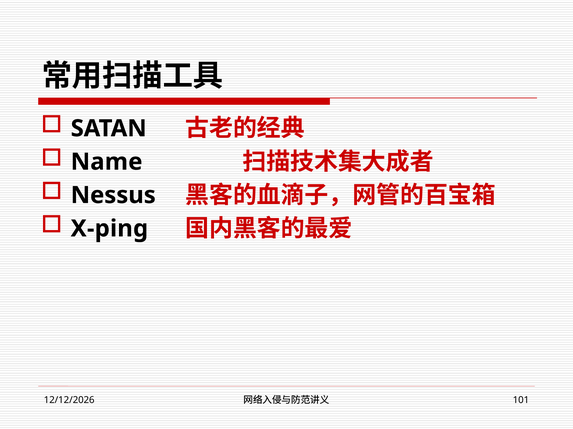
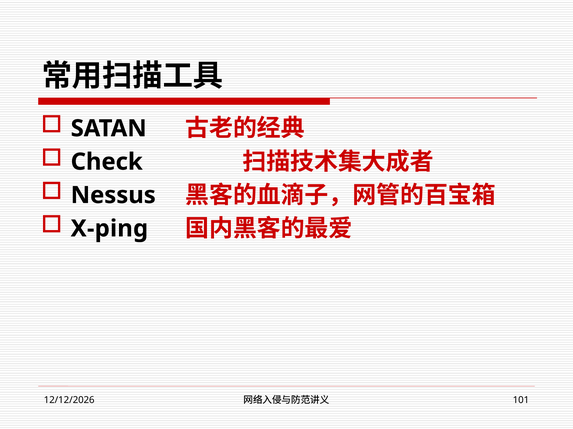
Name: Name -> Check (107, 162)
